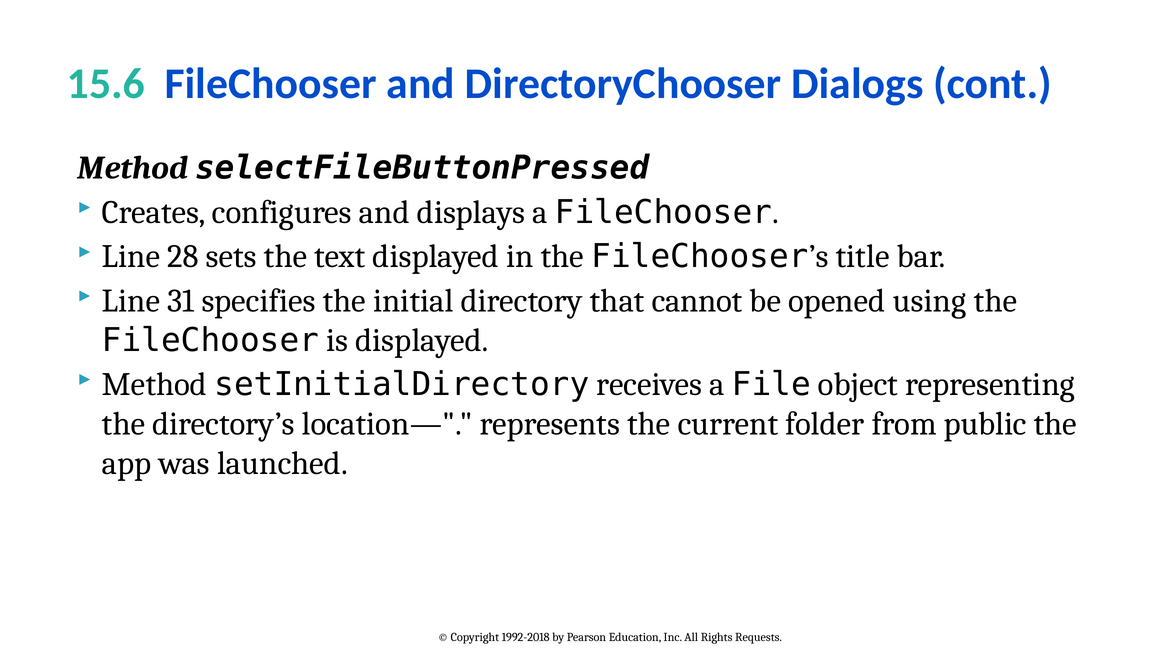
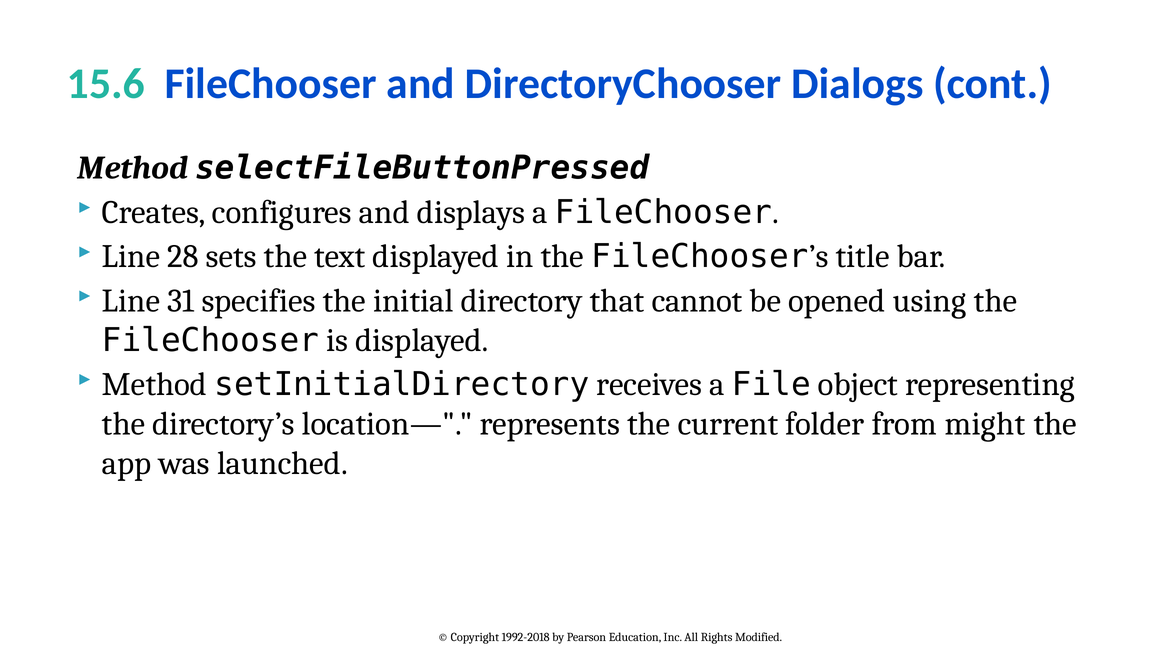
public: public -> might (985, 424)
Requests: Requests -> Modified (759, 637)
